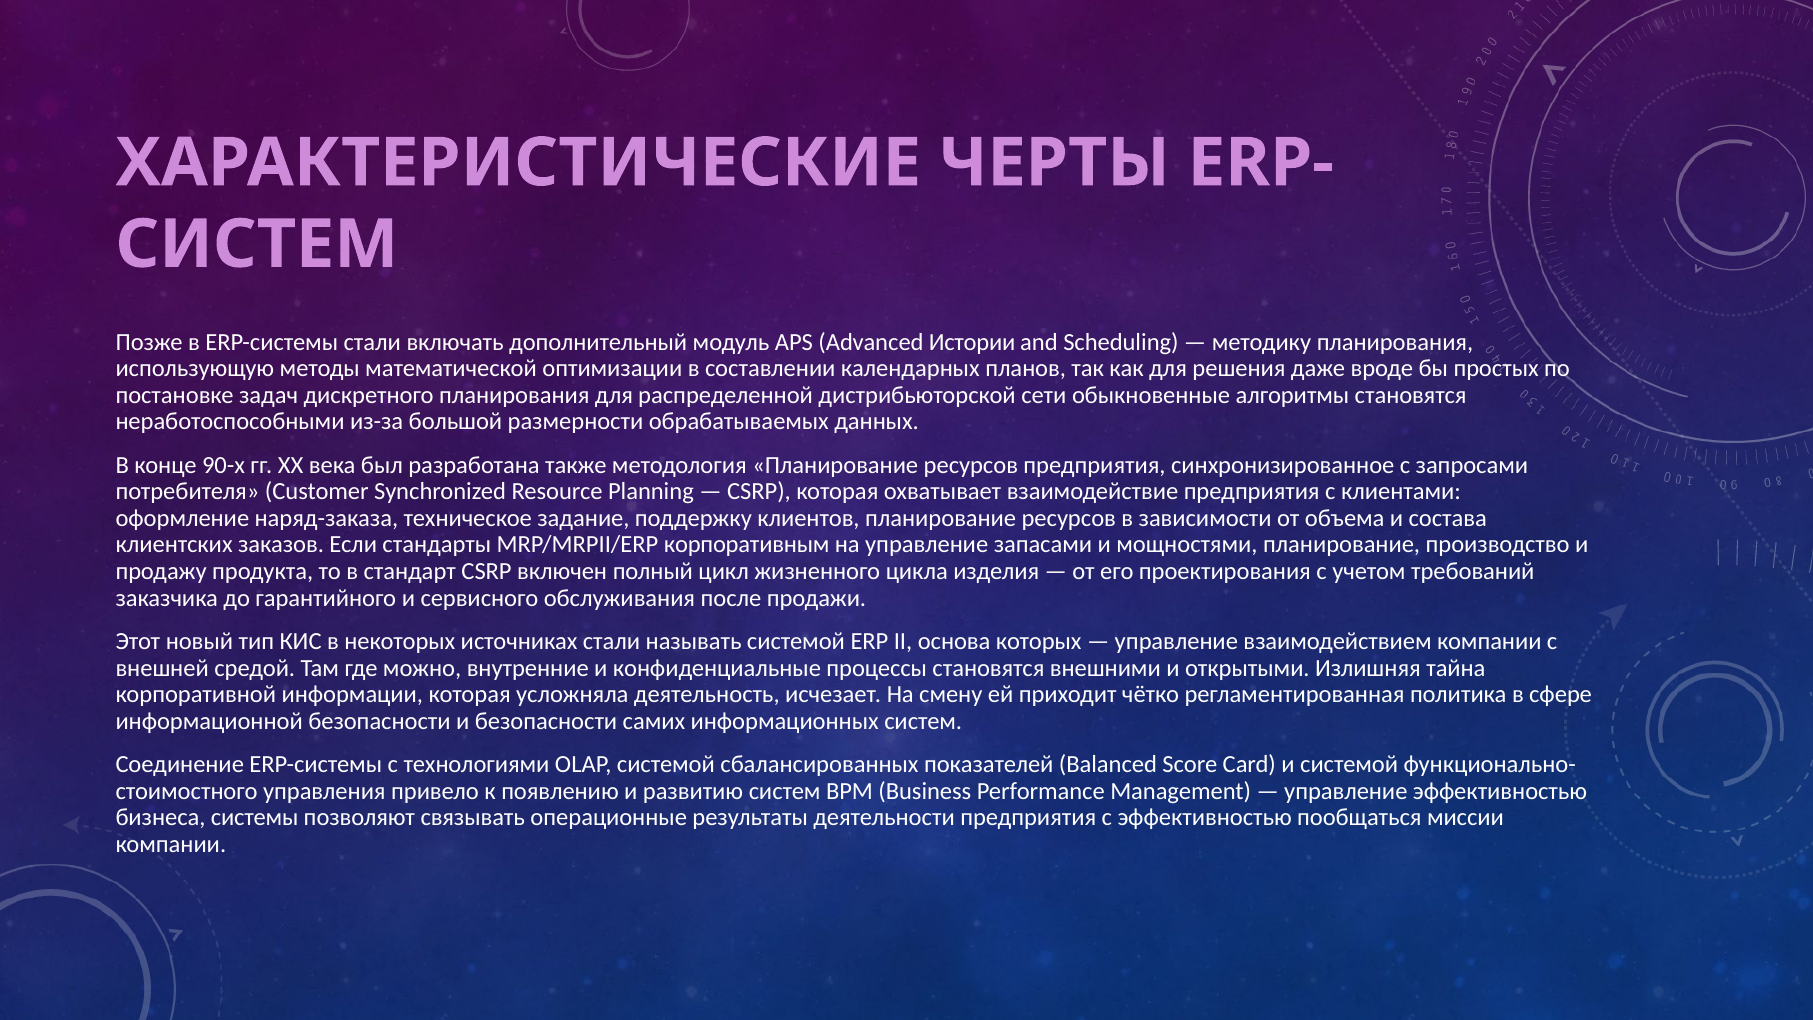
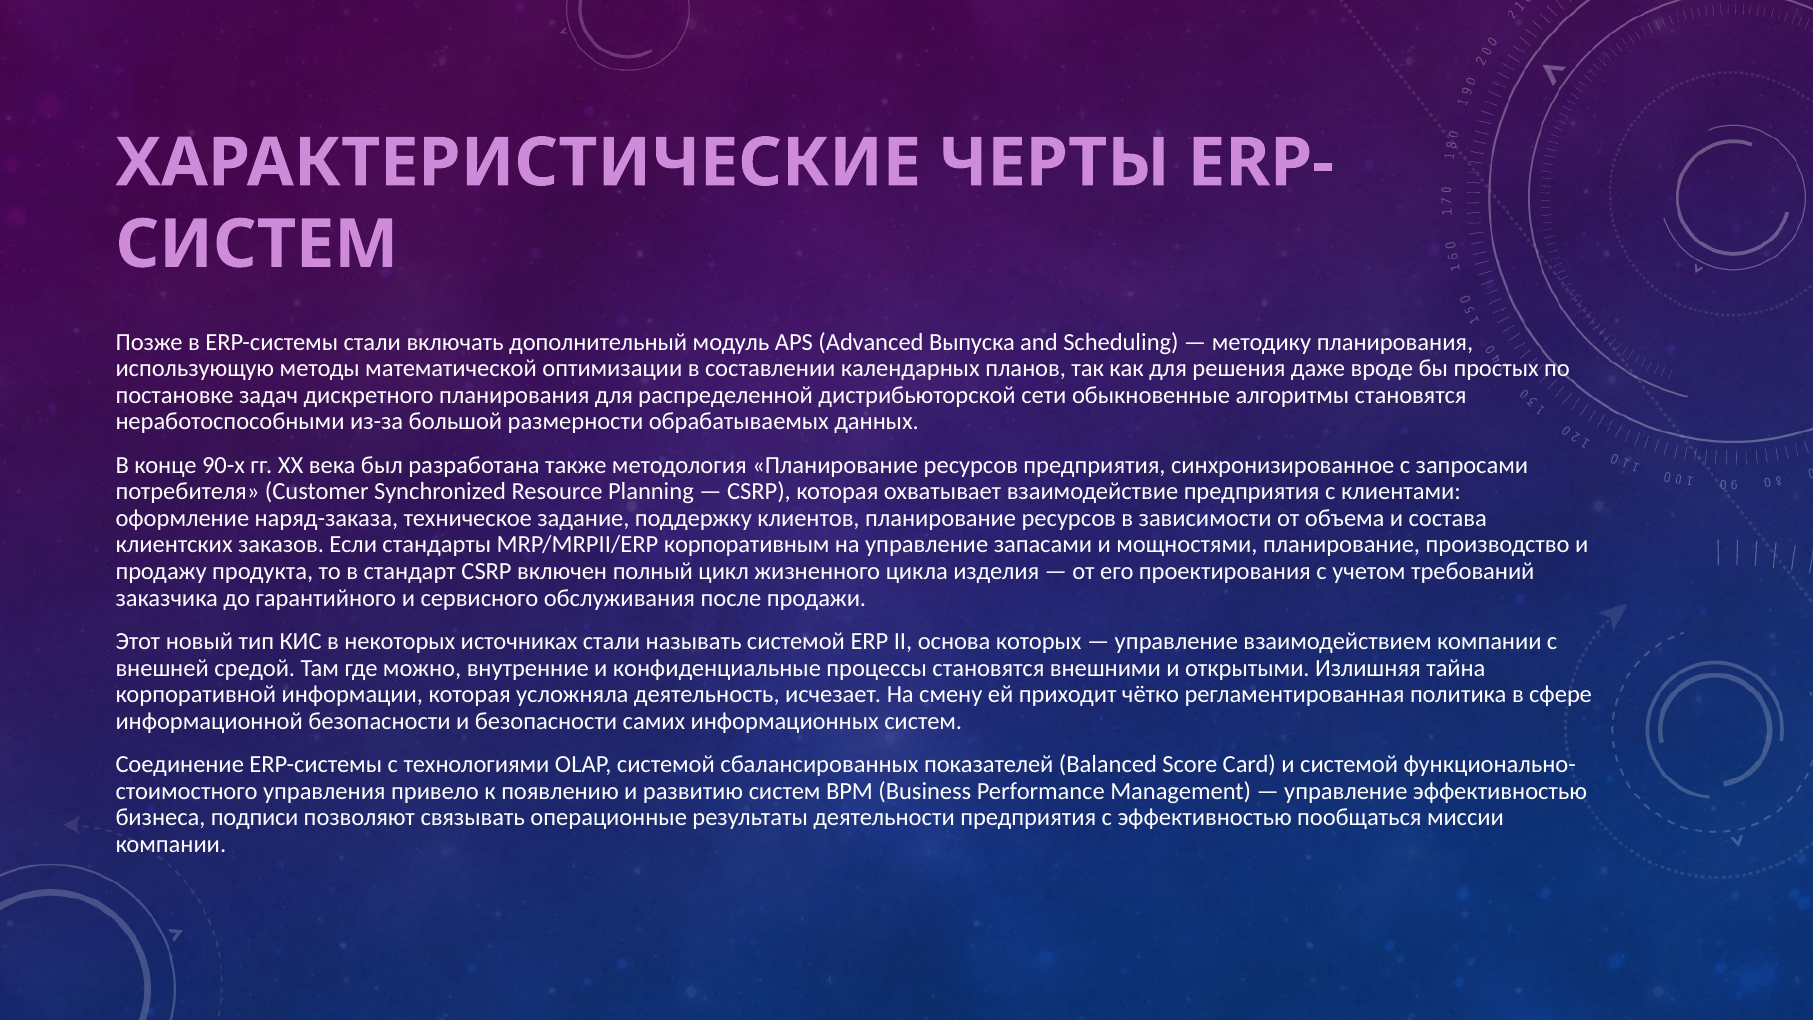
Истории: Истории -> Выпуска (972, 342)
системы: системы -> подписи (255, 818)
